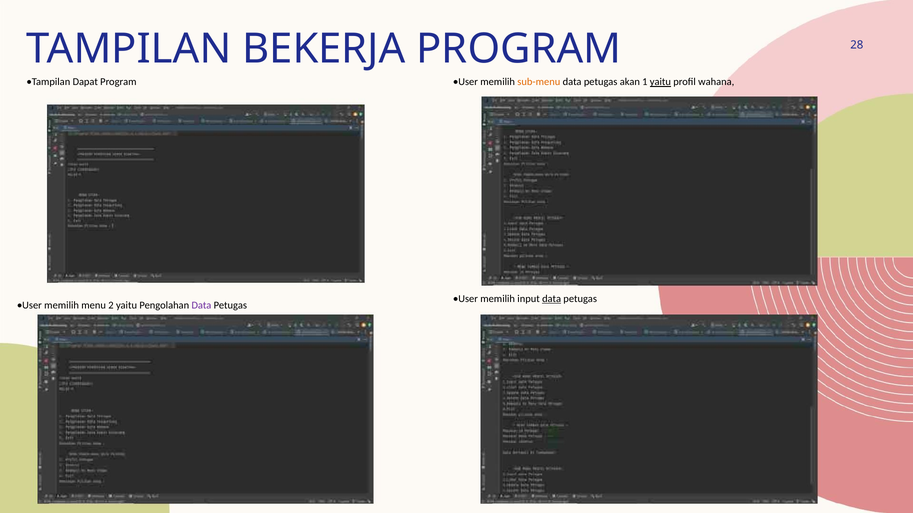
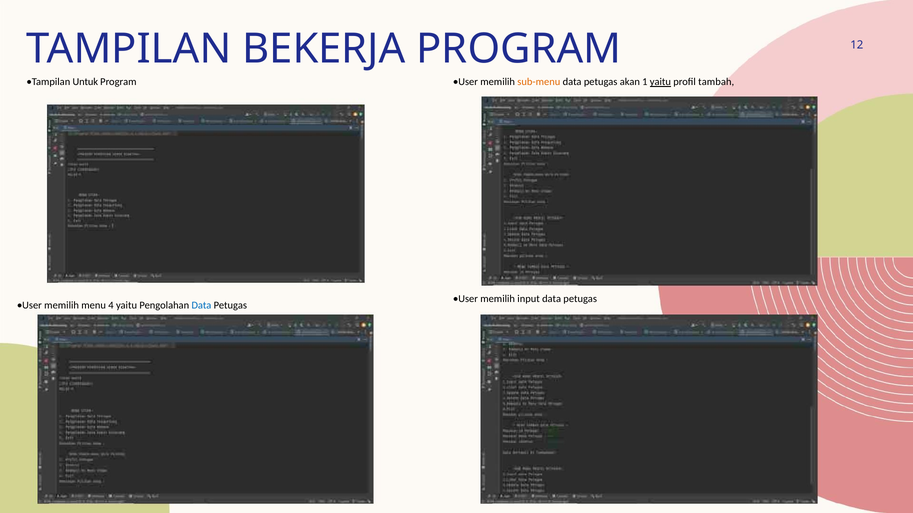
28: 28 -> 12 (857, 45)
Dapat: Dapat -> Untuk (85, 82)
wahana: wahana -> tambah (716, 82)
data underline: present -> none (552, 299)
2: 2 -> 4 (111, 305)
Data colour: purple -> blue (201, 305)
